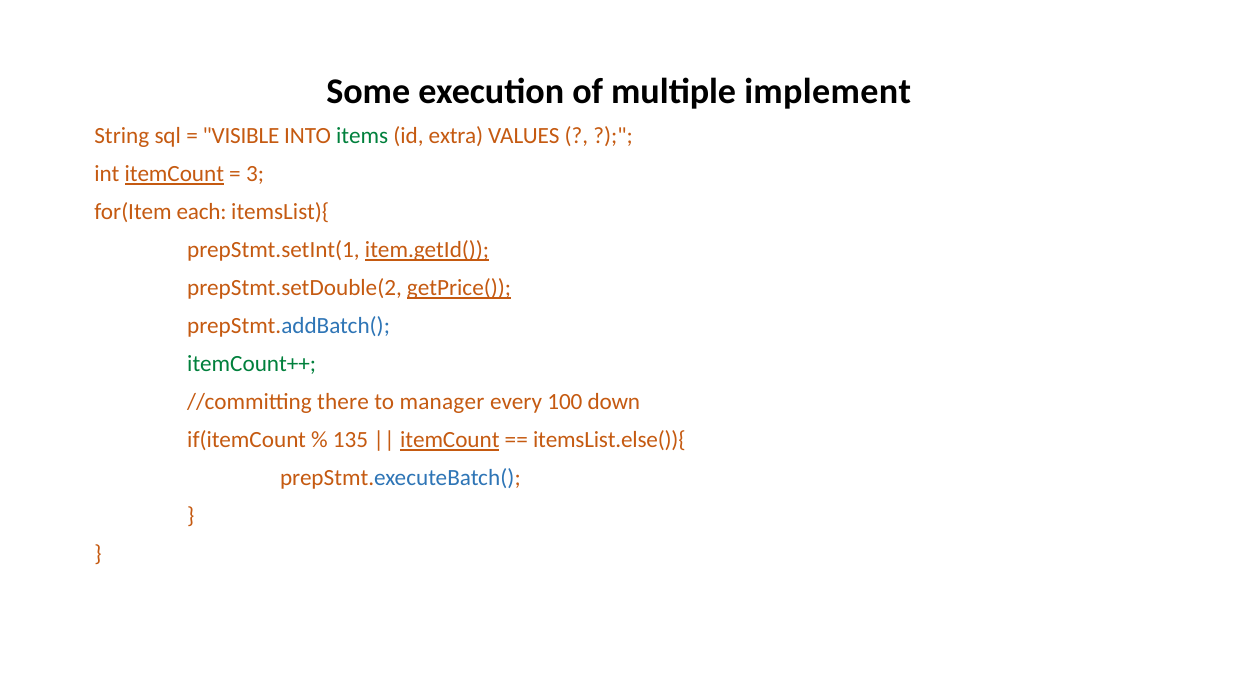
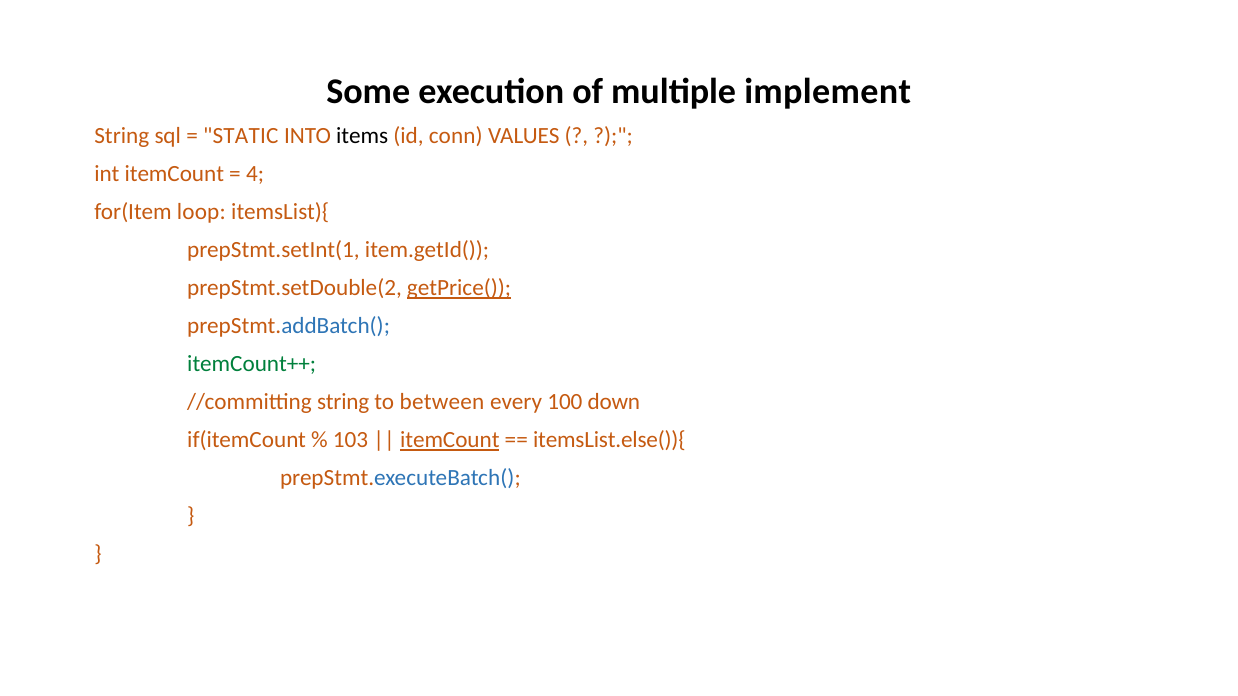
VISIBLE: VISIBLE -> STATIC (241, 136)
items colour: green -> black (362, 136)
extra: extra -> conn (456, 136)
itemCount underline: present -> none (174, 174)
3: 3 -> 4 (255, 174)
each: each -> loop (201, 212)
item.getId( underline: present -> none (427, 250)
//committing there: there -> string (343, 402)
manager: manager -> between (442, 402)
135: 135 -> 103 (351, 440)
